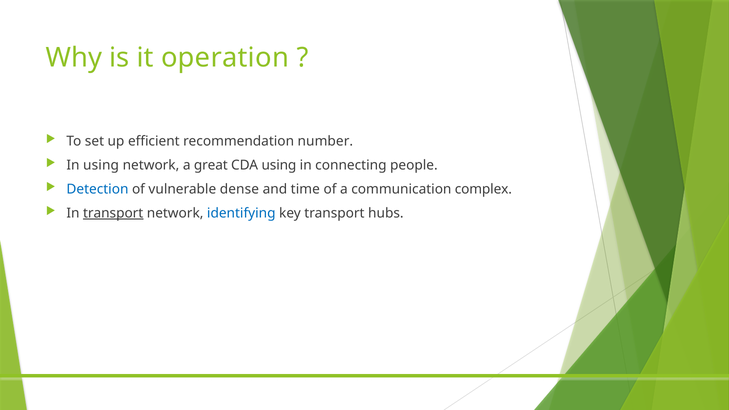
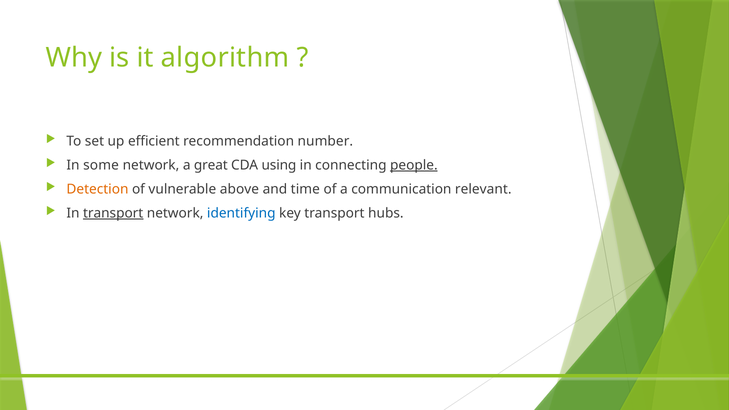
operation: operation -> algorithm (225, 57)
In using: using -> some (101, 165)
people underline: none -> present (414, 165)
Detection colour: blue -> orange (97, 189)
dense: dense -> above (239, 189)
complex: complex -> relevant (483, 189)
